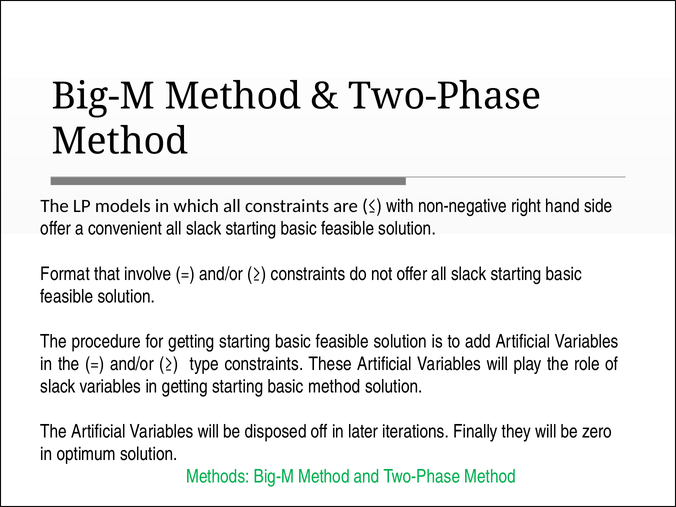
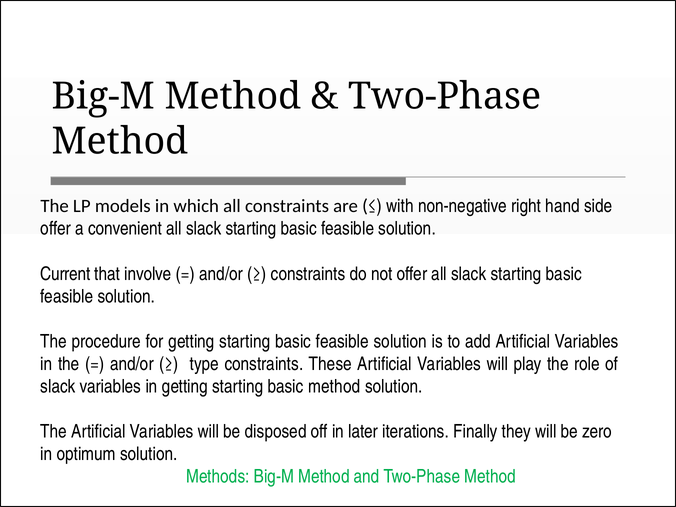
Format: Format -> Current (65, 274)
